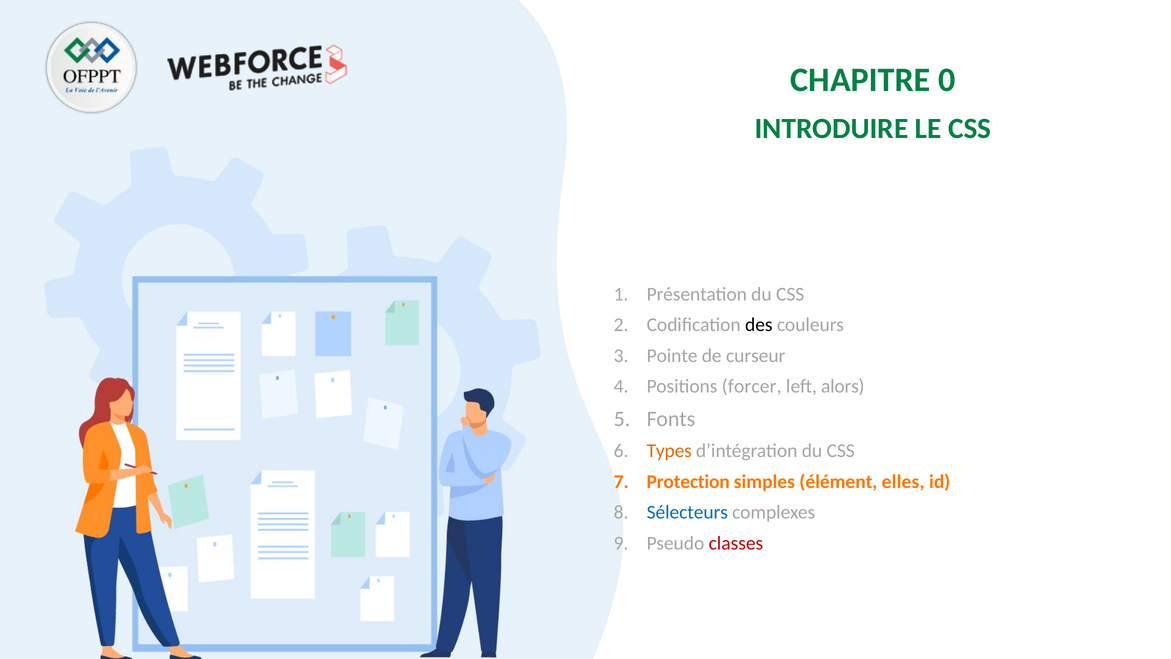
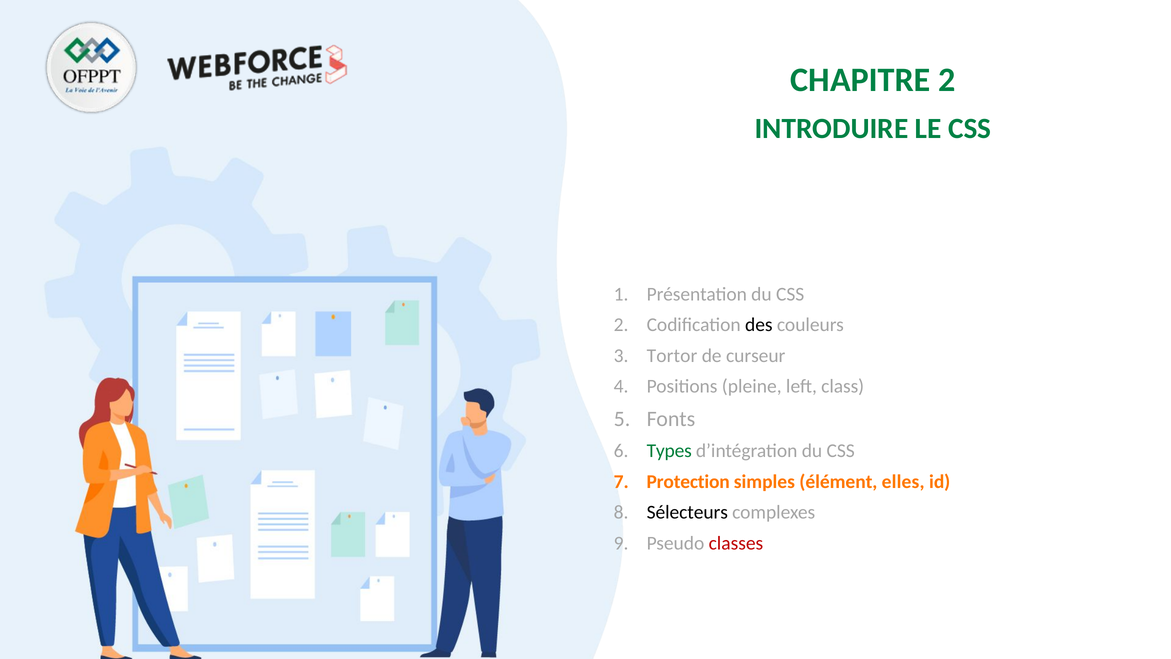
CHAPITRE 0: 0 -> 2 (947, 80)
Pointe: Pointe -> Tortor (672, 355)
forcer: forcer -> pleine (752, 386)
alors: alors -> class (843, 386)
Types colour: orange -> green (669, 451)
Sélecteurs colour: blue -> black (687, 512)
